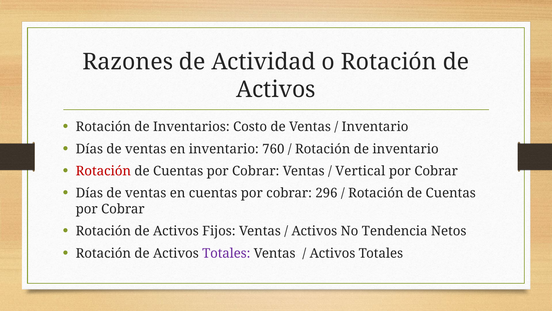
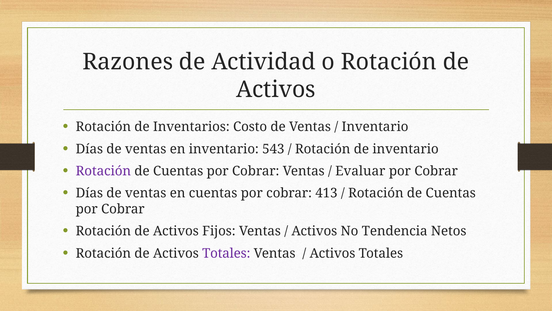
760: 760 -> 543 (273, 149)
Rotación colour: red -> purple (103, 171)
Vertical: Vertical -> Evaluar (360, 171)
296: 296 -> 413 (326, 193)
